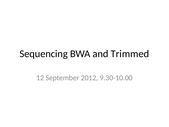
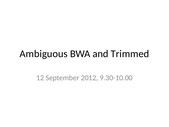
Sequencing: Sequencing -> Ambiguous (44, 54)
